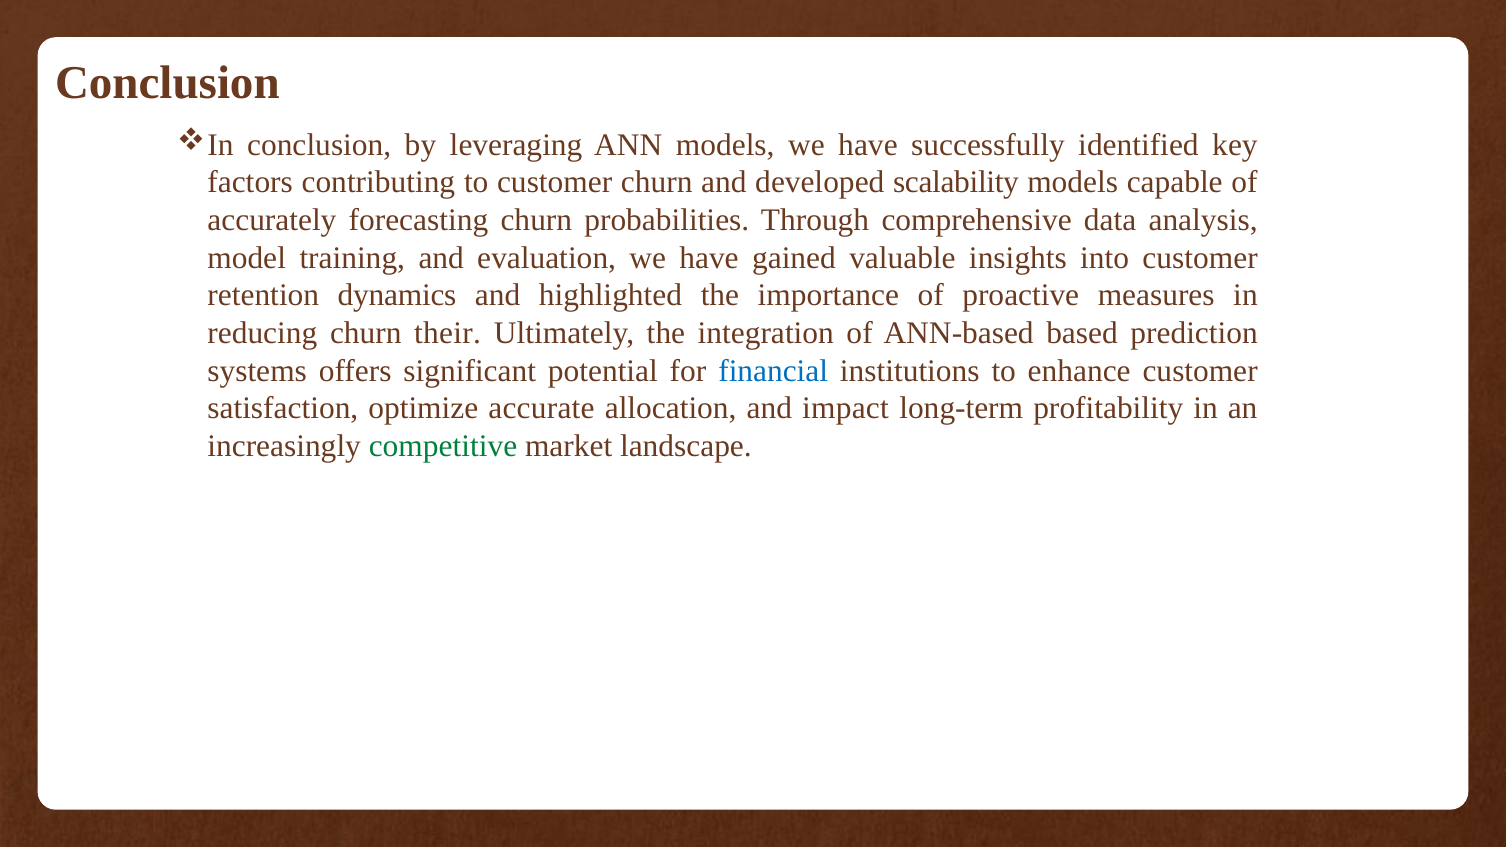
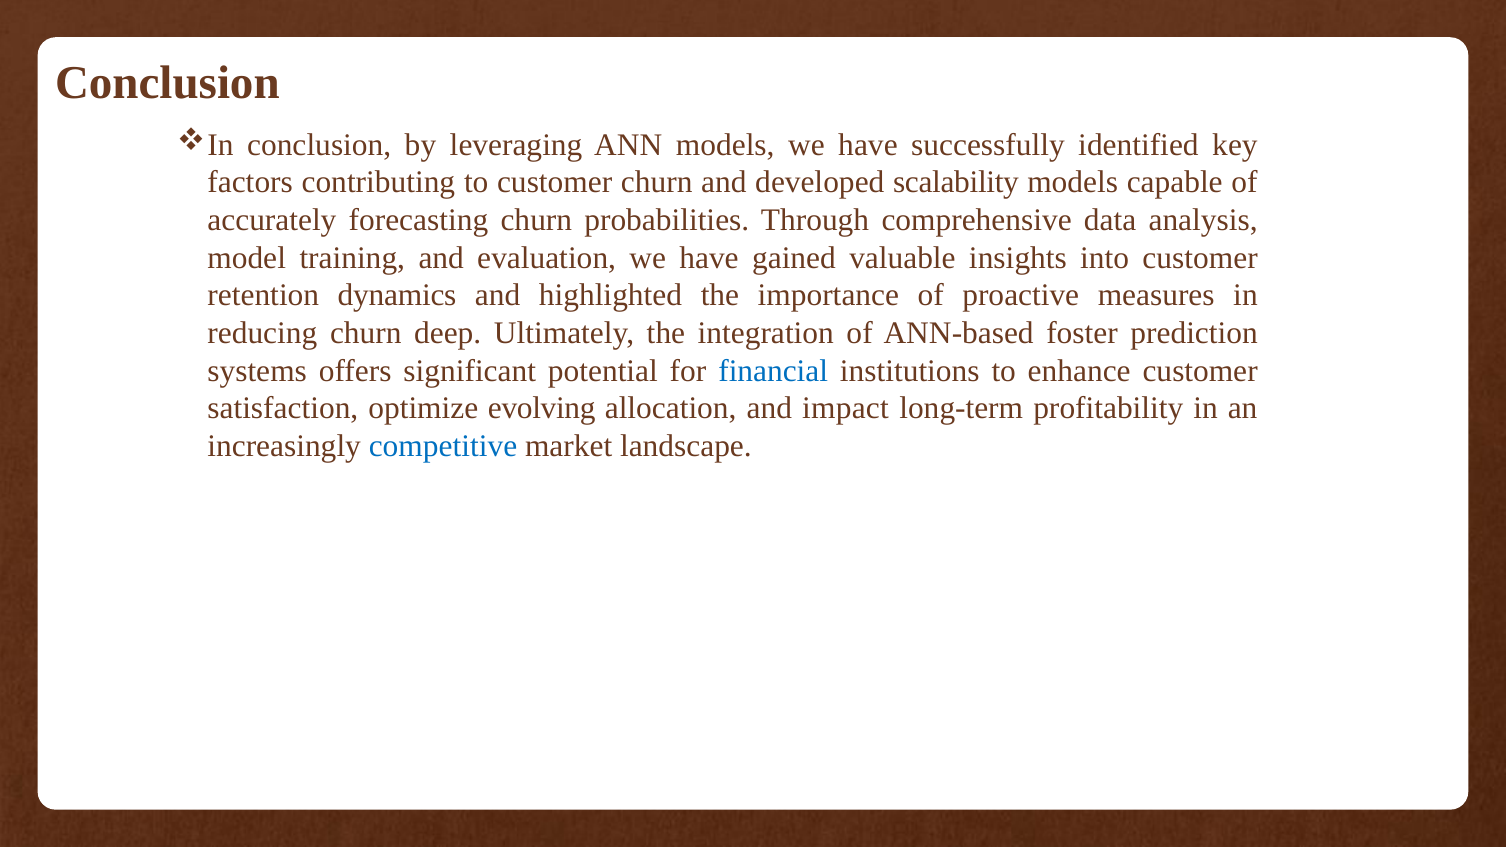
their: their -> deep (448, 333)
based: based -> foster (1082, 333)
accurate: accurate -> evolving (542, 409)
competitive colour: green -> blue (443, 446)
